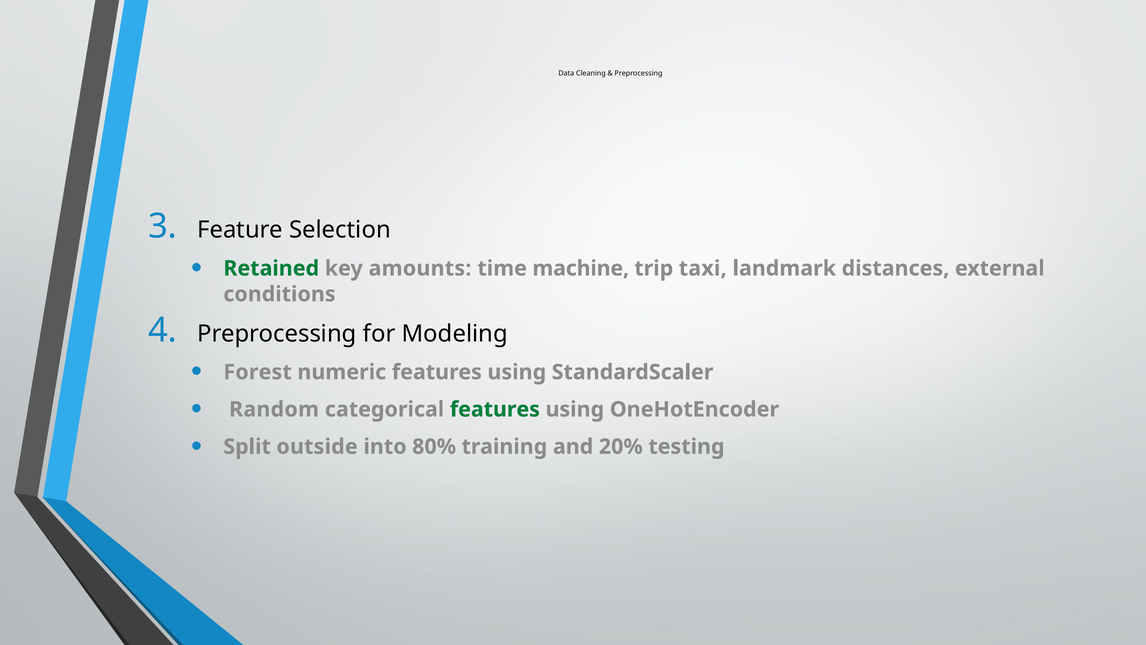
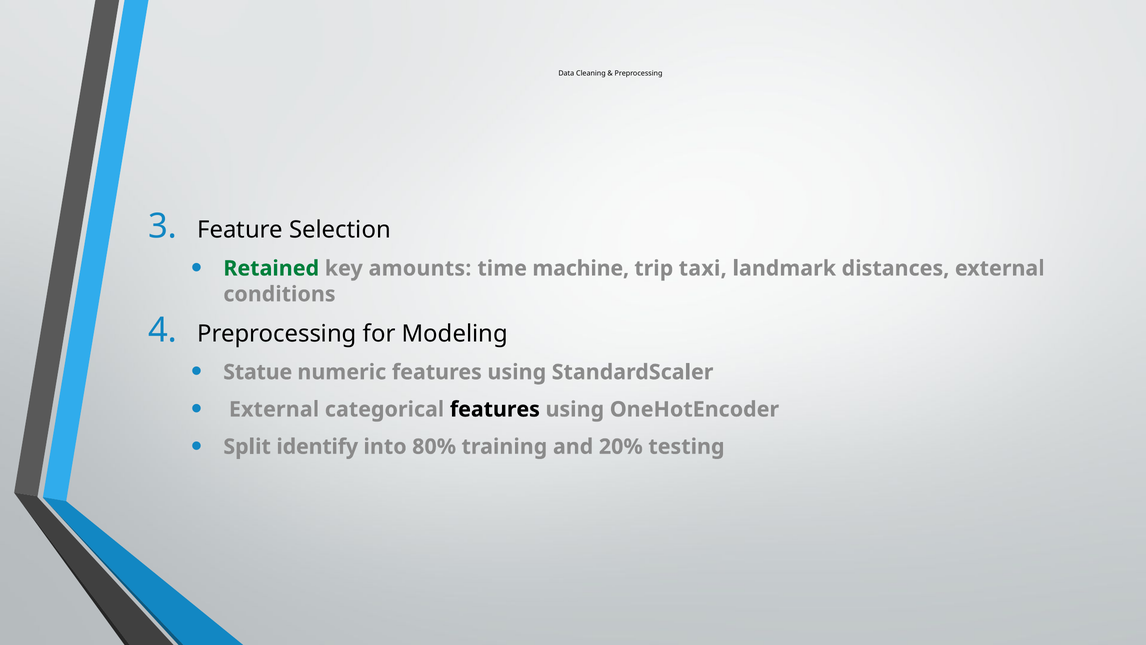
Forest: Forest -> Statue (258, 372)
Random: Random -> External (274, 409)
features colour: green -> black (495, 409)
outside: outside -> identify (317, 446)
